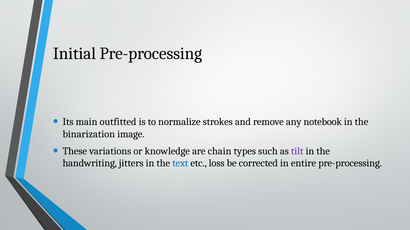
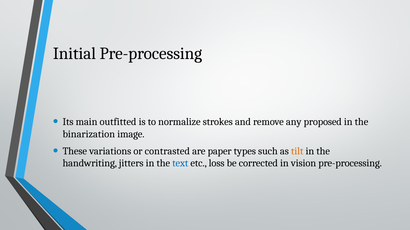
notebook: notebook -> proposed (323, 122)
knowledge: knowledge -> contrasted (167, 151)
chain: chain -> paper (220, 151)
tilt colour: purple -> orange (297, 151)
entire: entire -> vision (304, 164)
